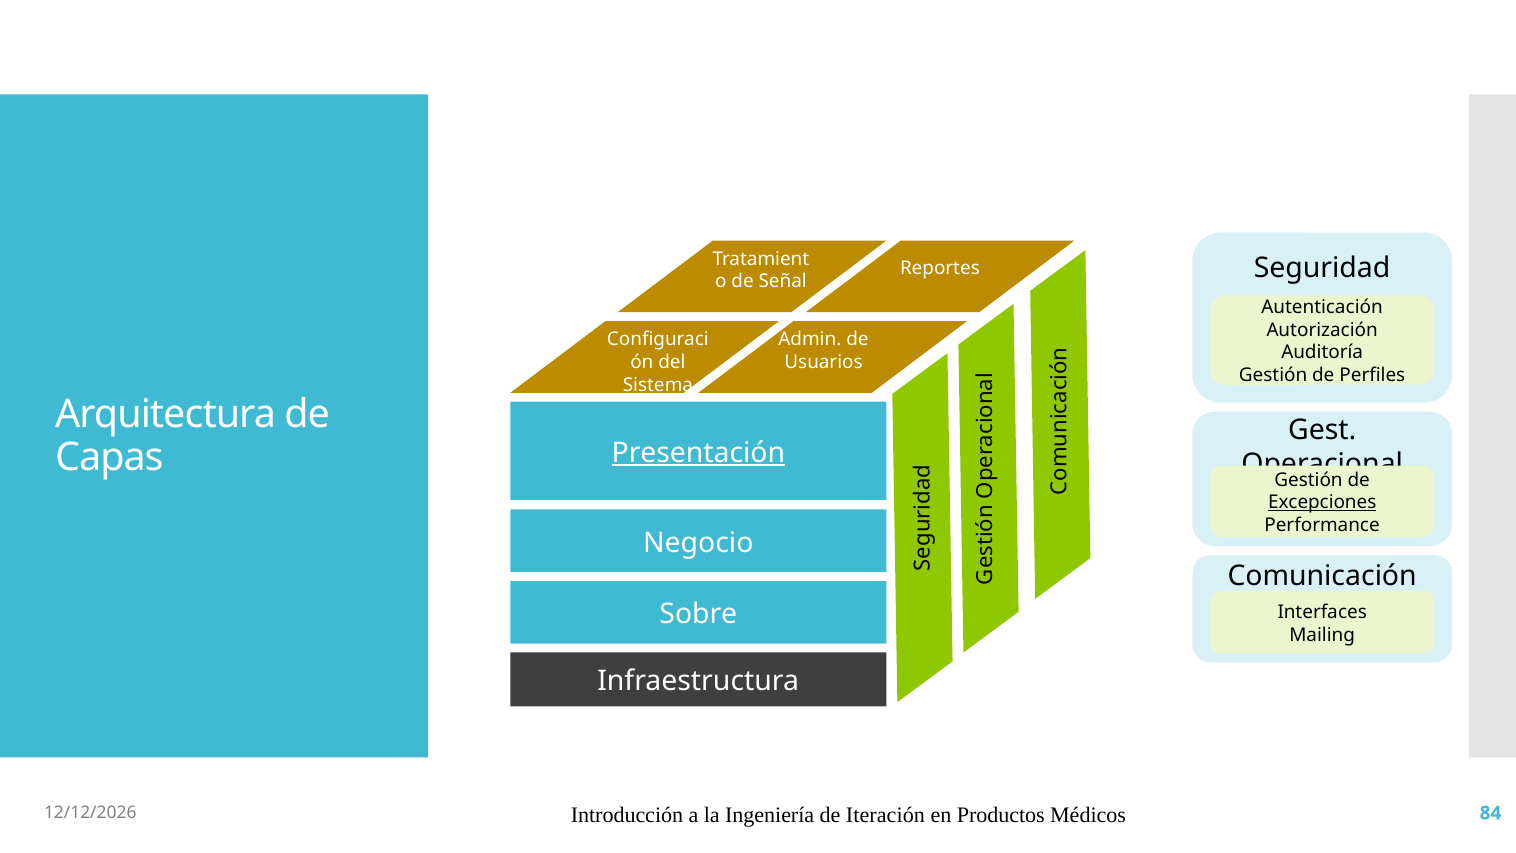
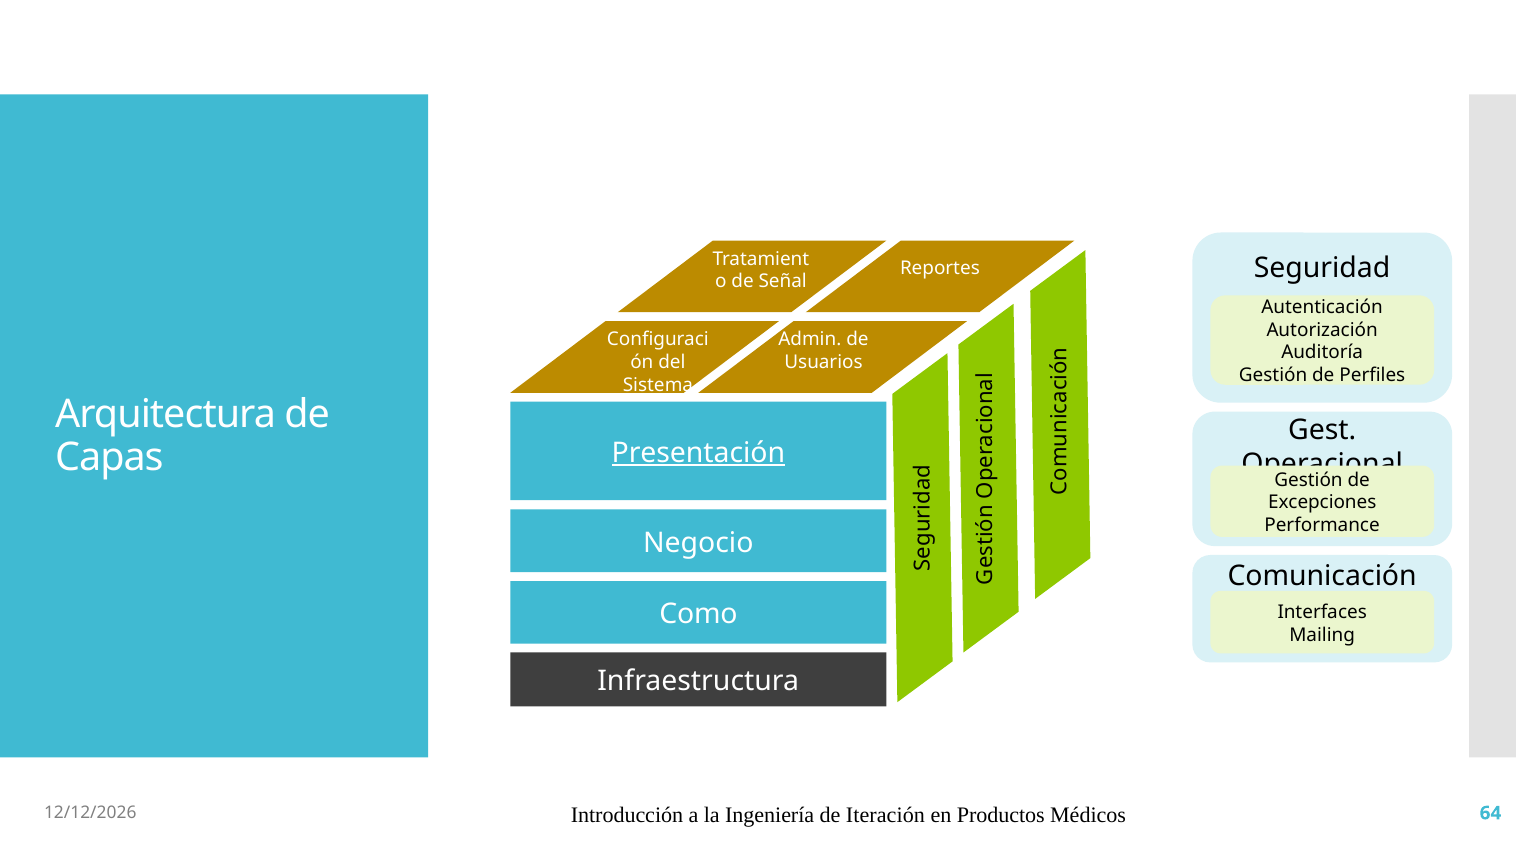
Excepciones underline: present -> none (1322, 502)
Sobre: Sobre -> Como (698, 614)
84: 84 -> 64 (1490, 813)
